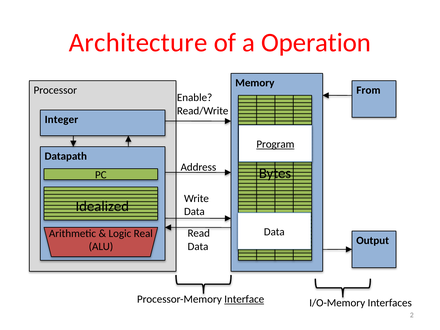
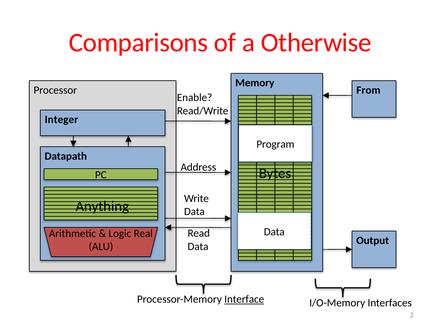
Architecture: Architecture -> Comparisons (138, 43)
Operation: Operation -> Otherwise (316, 43)
Program underline: present -> none (275, 144)
Idealized: Idealized -> Anything (102, 206)
